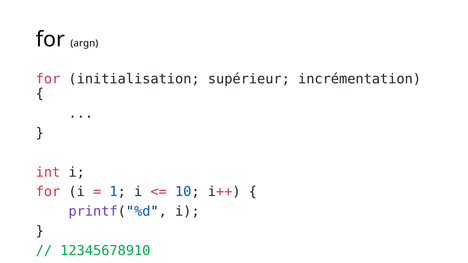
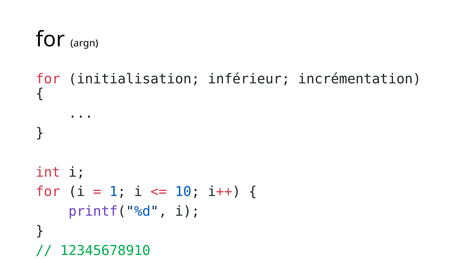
supérieur: supérieur -> inférieur (249, 79)
